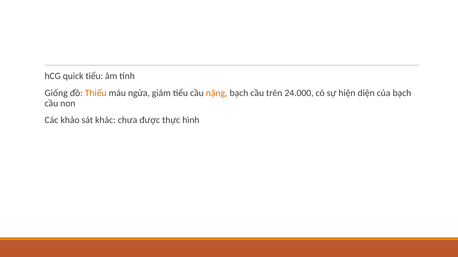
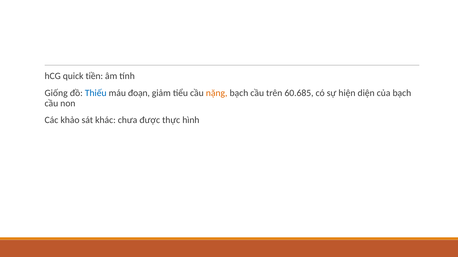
quick tiểu: tiểu -> tiền (94, 76)
Thiếu colour: orange -> blue (96, 93)
ngừa: ngừa -> đoạn (139, 93)
24.000: 24.000 -> 60.685 (299, 93)
